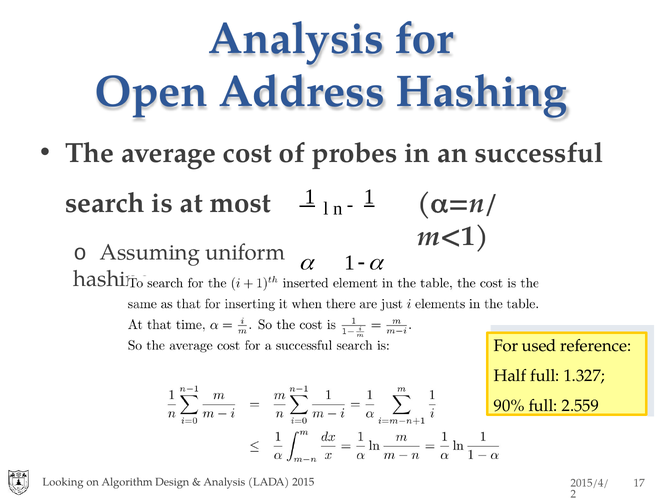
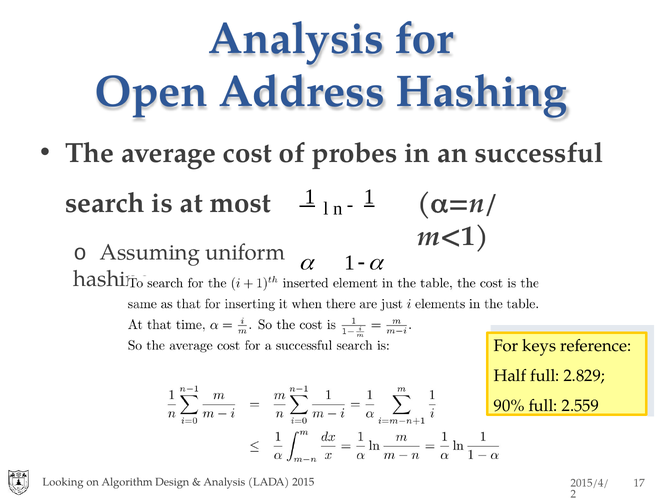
used: used -> keys (539, 346)
1.327: 1.327 -> 2.829 (584, 376)
